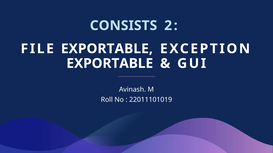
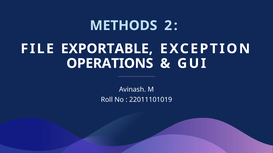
CONSISTS: CONSISTS -> METHODS (124, 26)
EXPORTABLE: EXPORTABLE -> OPERATIONS (110, 64)
